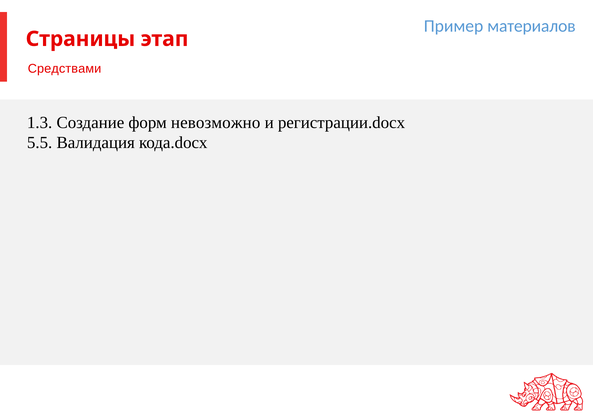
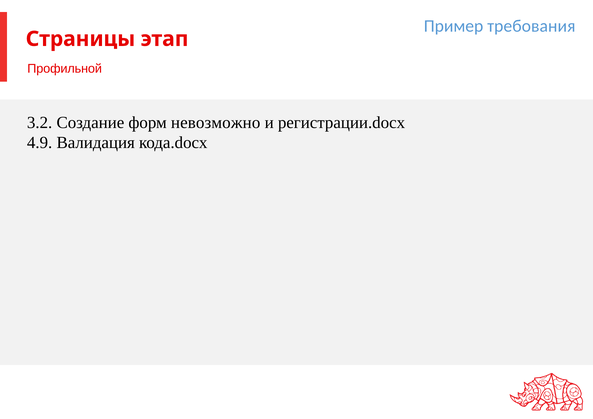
материалов: материалов -> требования (531, 26)
Средствами: Средствами -> Профильной (65, 69)
1.3: 1.3 -> 3.2 (40, 123)
5.5: 5.5 -> 4.9 (40, 143)
